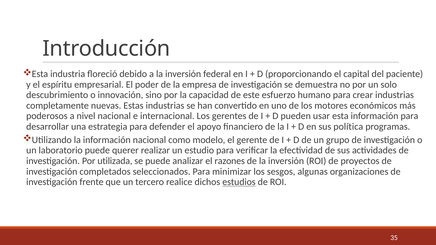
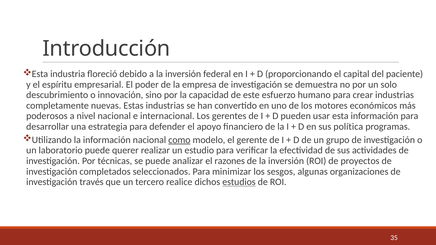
como underline: none -> present (179, 140)
utilizada: utilizada -> técnicas (115, 161)
frente: frente -> través (92, 182)
